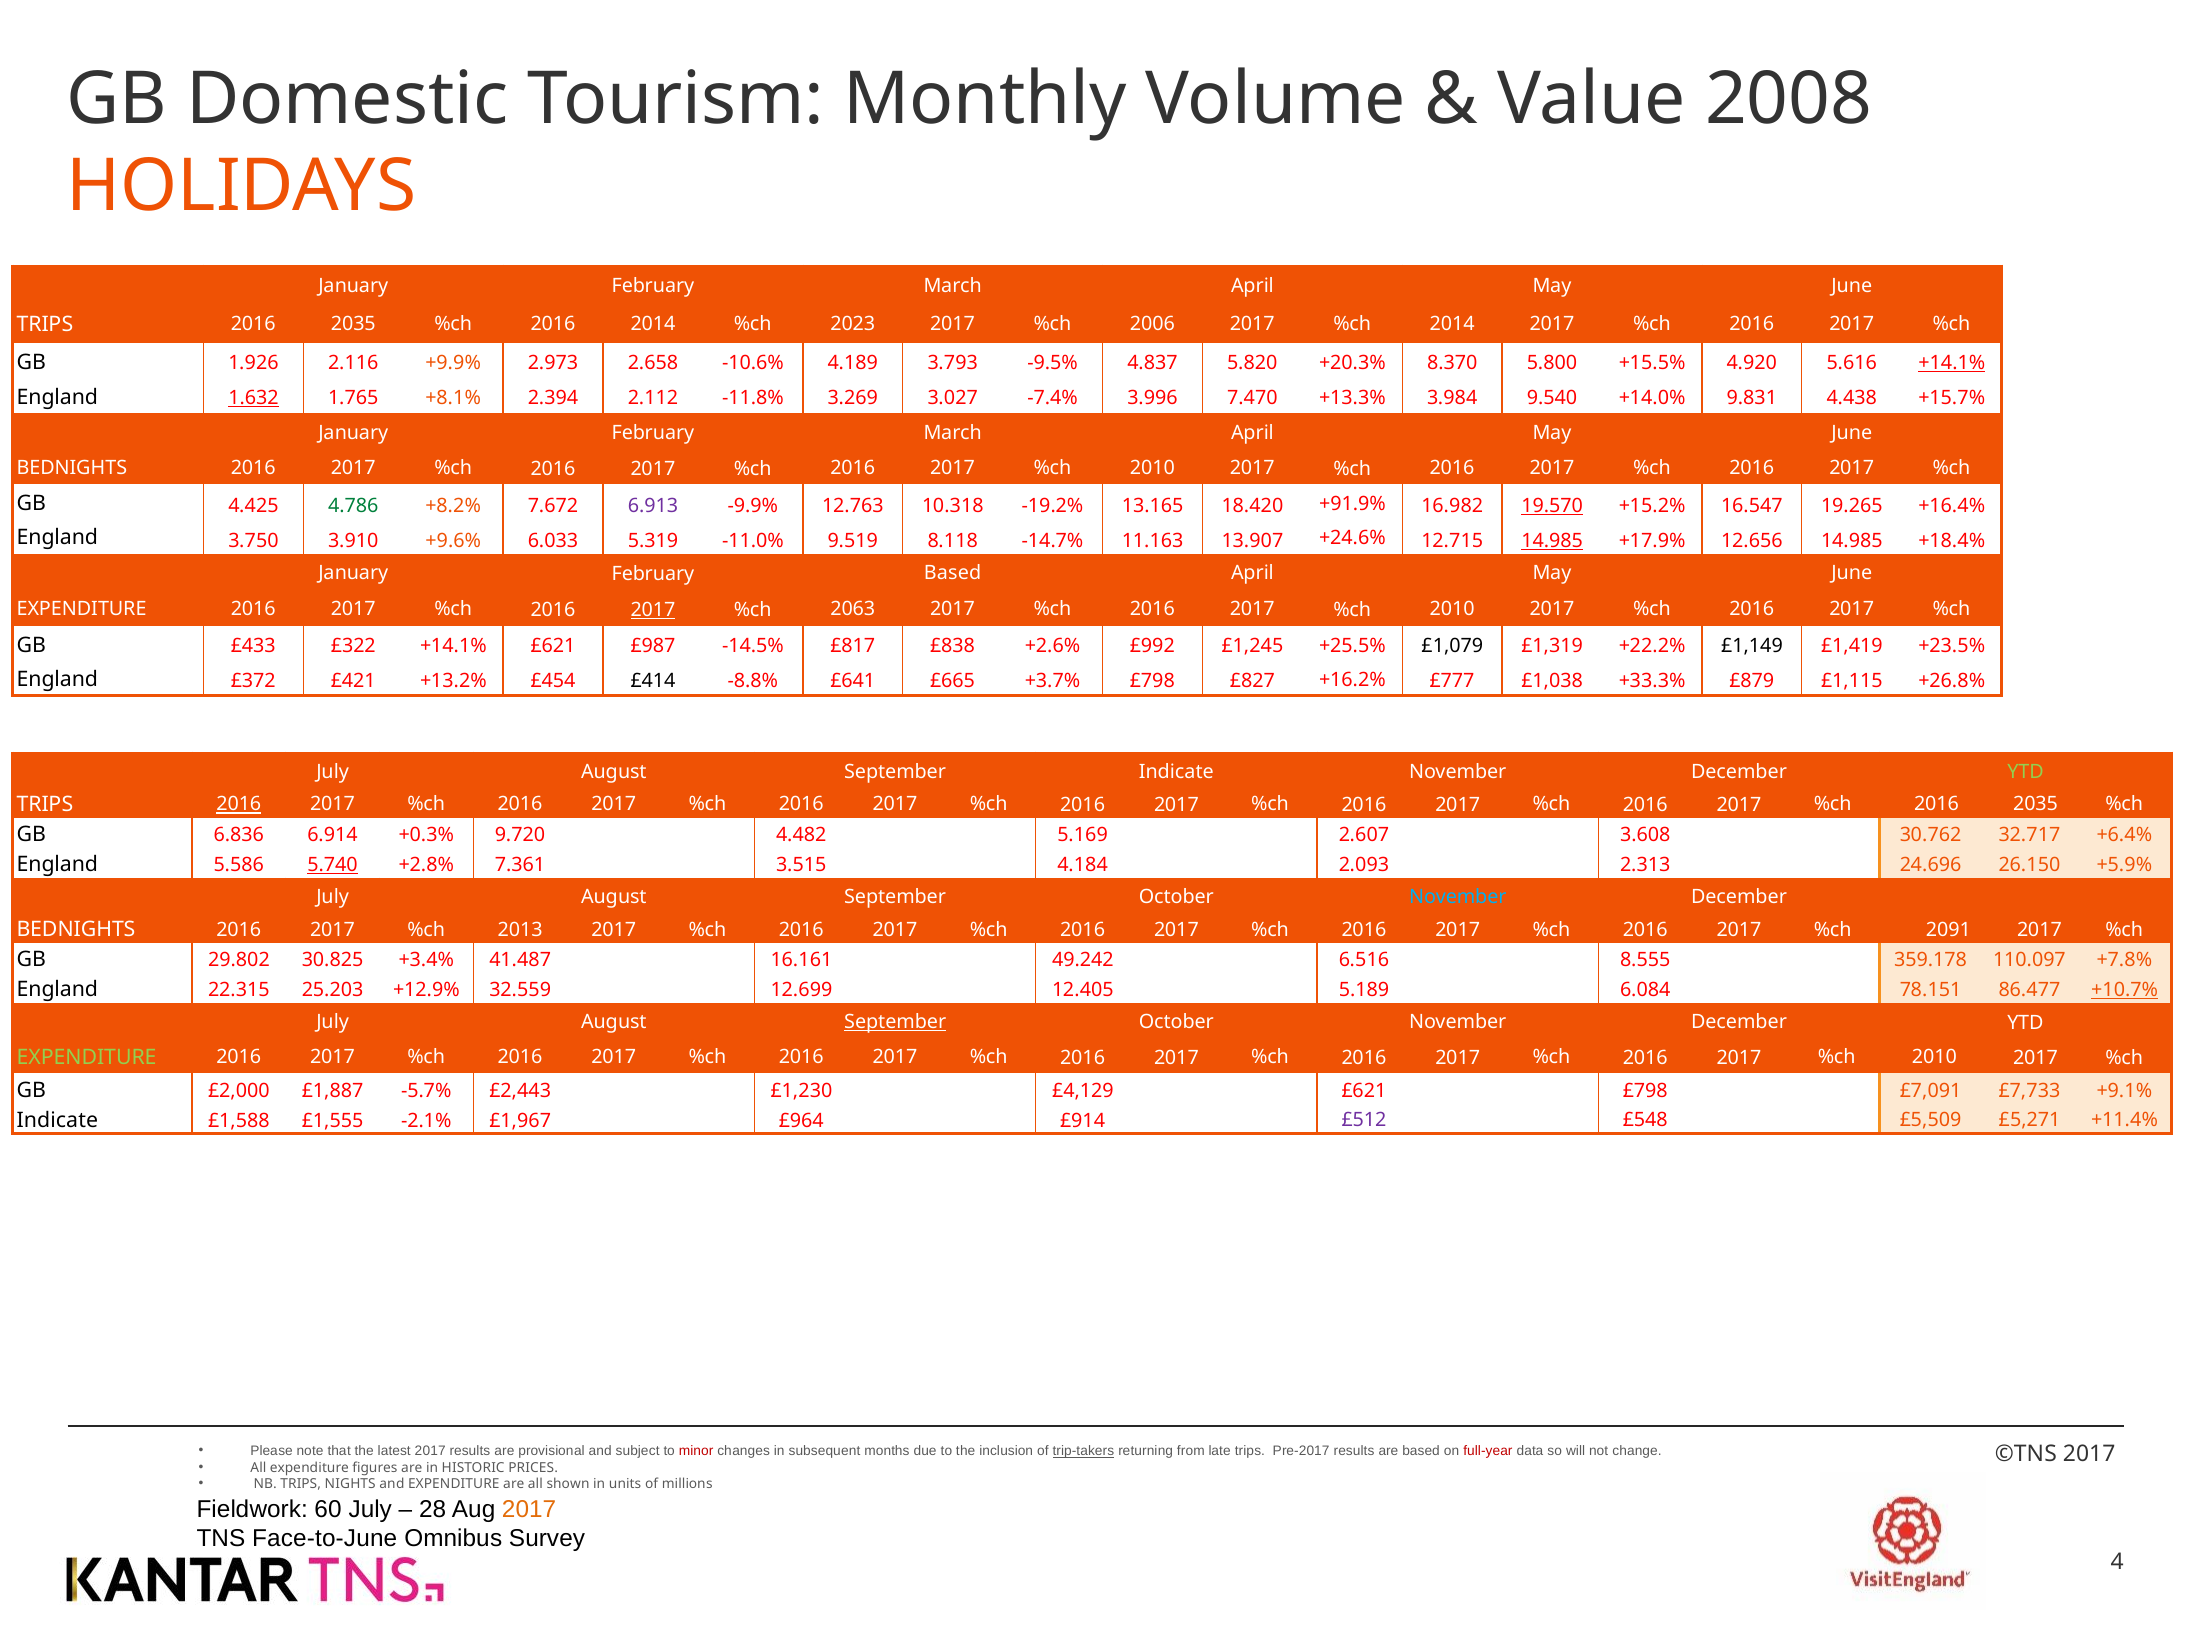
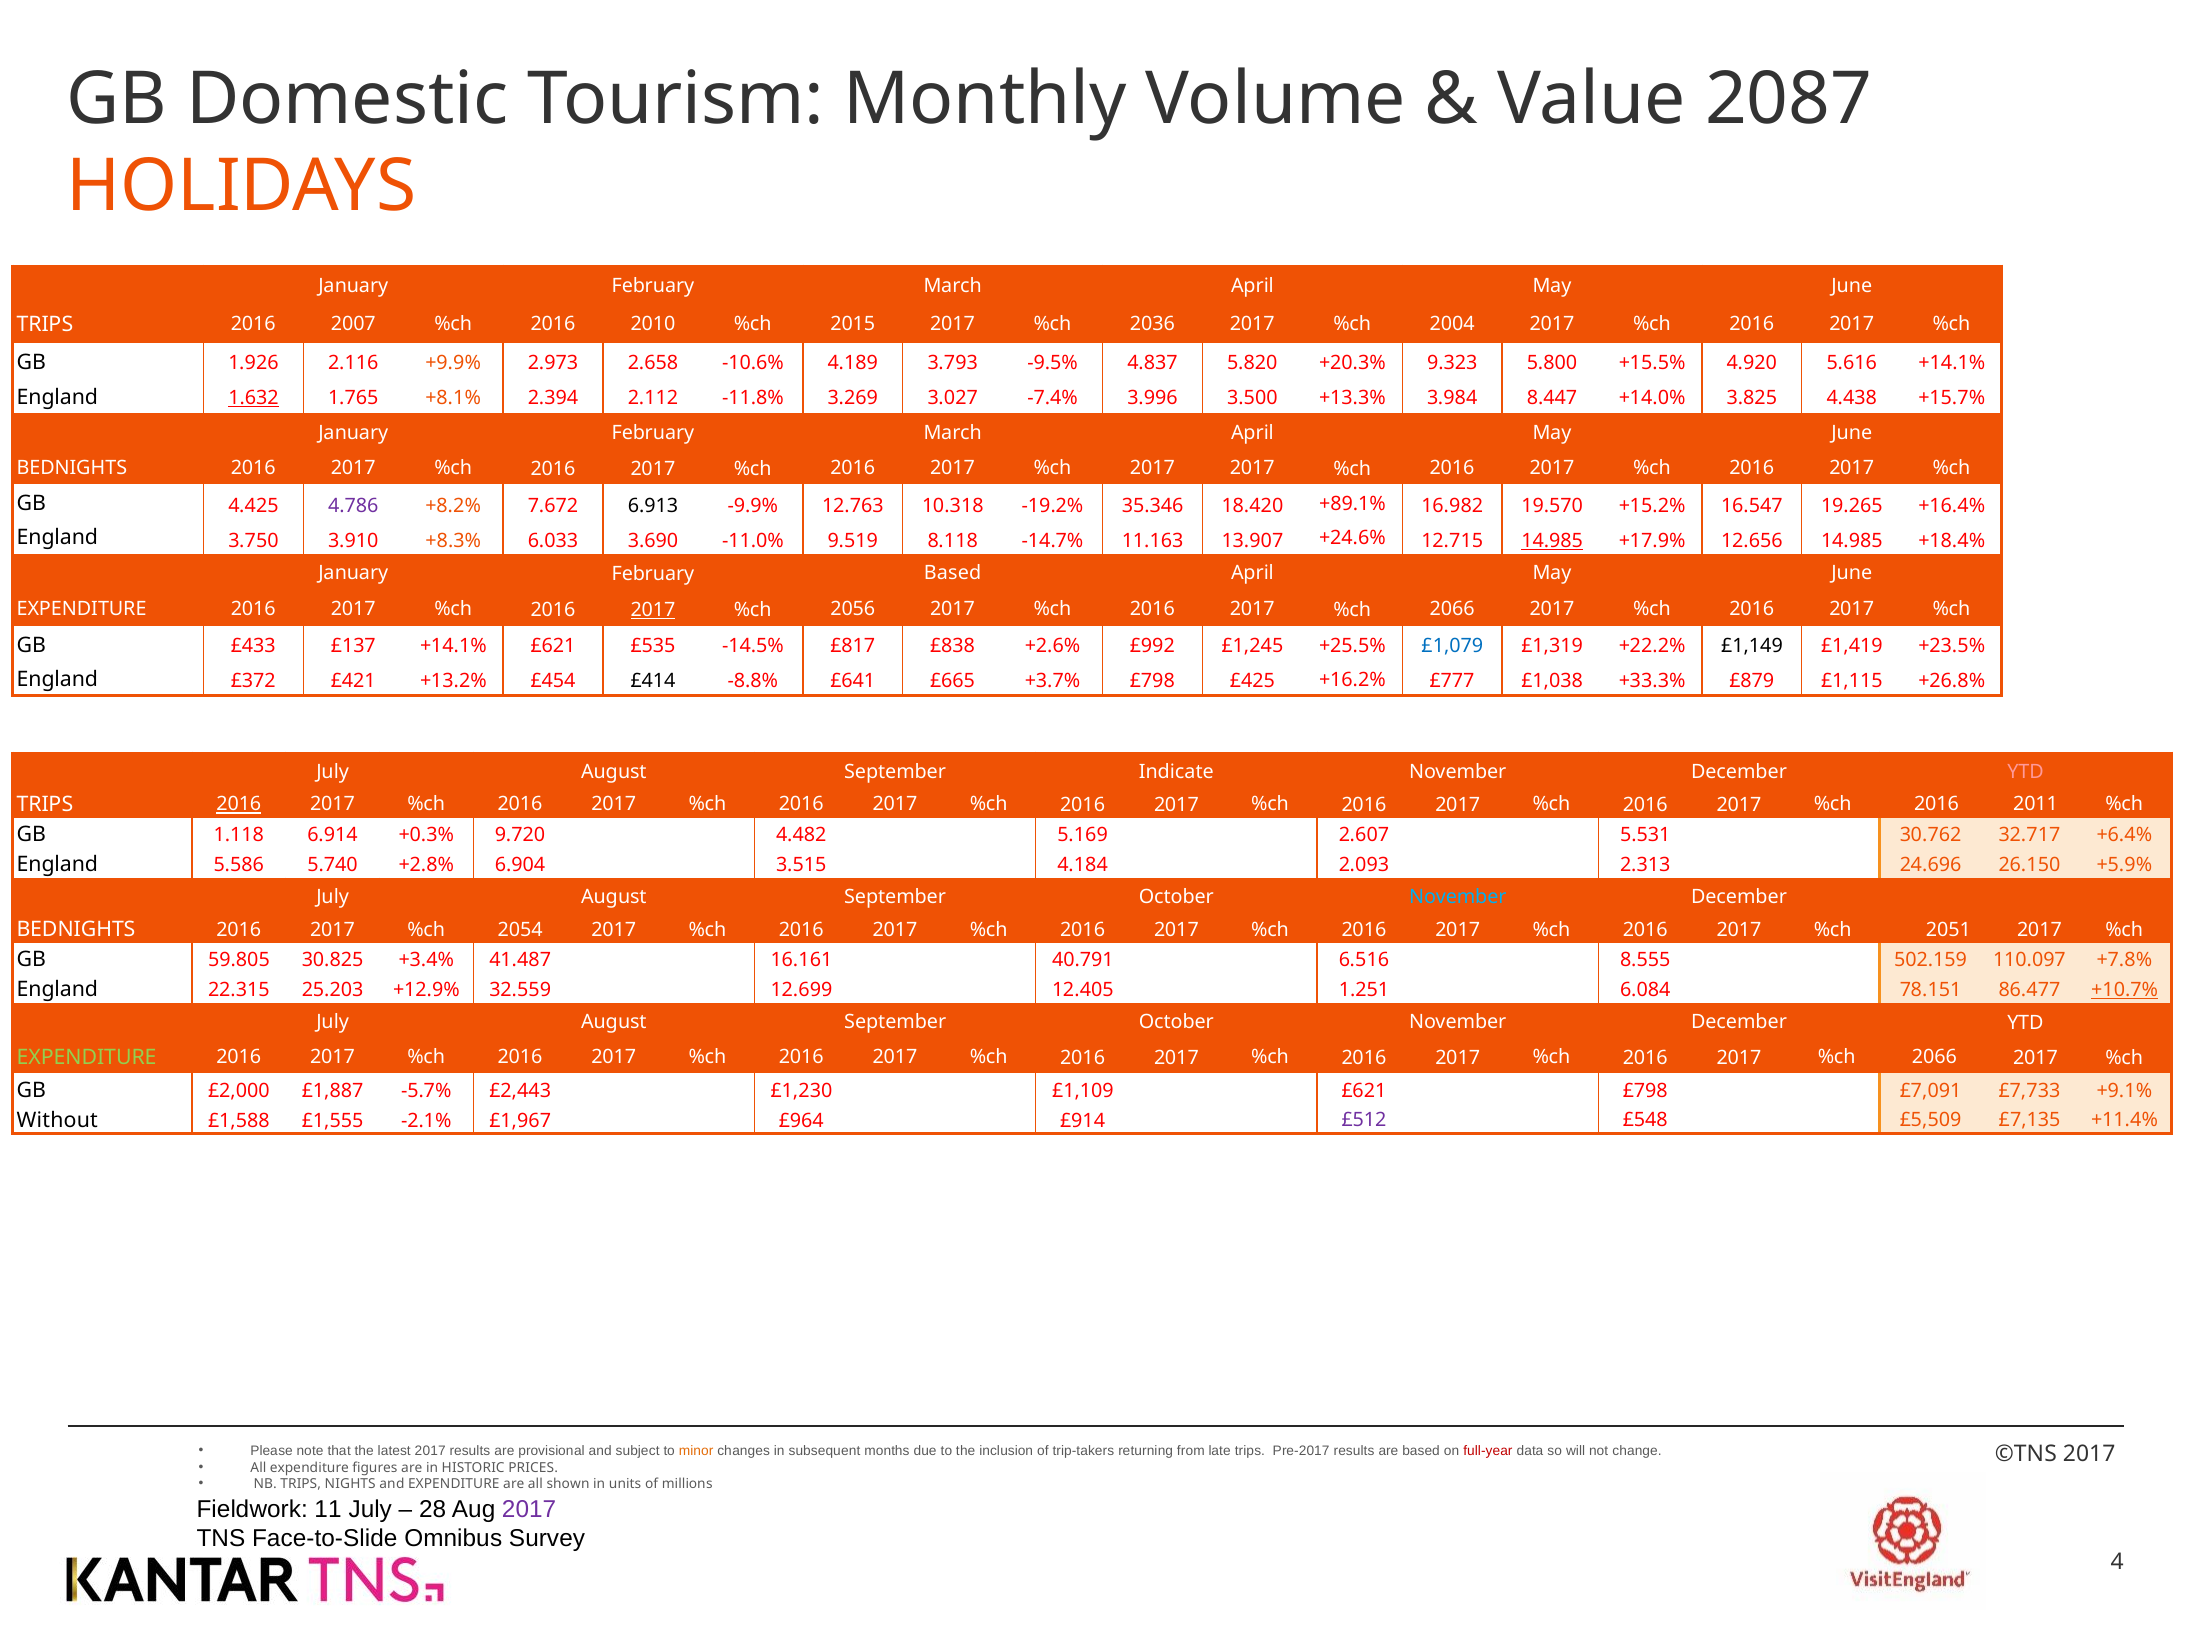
2008: 2008 -> 2087 (1789, 99)
TRIPS 2016 2035: 2035 -> 2007 (353, 324)
2016 2014: 2014 -> 2010 (653, 324)
2023: 2023 -> 2015 (853, 324)
2006: 2006 -> 2036 (1152, 324)
%ch 2014: 2014 -> 2004 (1452, 324)
8.370: 8.370 -> 9.323 (1452, 363)
+14.1% underline: present -> none (1952, 363)
7.470: 7.470 -> 3.500 (1252, 398)
9.540: 9.540 -> 8.447 (1552, 398)
9.831: 9.831 -> 3.825 (1752, 398)
2010: 2010 -> 2017 (1152, 468)
4.786 colour: green -> purple (353, 506)
6.913 colour: purple -> black (653, 506)
13.165: 13.165 -> 35.346 (1153, 506)
+91.9%: +91.9% -> +89.1% (1352, 503)
19.570 underline: present -> none (1552, 506)
+9.6%: +9.6% -> +8.3% (453, 541)
5.319: 5.319 -> 3.690 (653, 541)
2063: 2063 -> 2056 (853, 609)
2010: 2010 -> 2066 (1452, 609)
£322: £322 -> £137 (353, 646)
£987: £987 -> £535 (653, 646)
£1,079 colour: black -> blue (1452, 646)
£827: £827 -> £425 (1252, 680)
YTD colour: light green -> pink (2026, 772)
%ch 2016 2035: 2035 -> 2011 (2036, 804)
6.836: 6.836 -> 1.118 (239, 835)
3.608: 3.608 -> 5.531 (1645, 835)
5.740 underline: present -> none (333, 865)
7.361: 7.361 -> 6.904 (520, 865)
2013: 2013 -> 2054 (520, 929)
2091: 2091 -> 2051 (1948, 930)
29.802: 29.802 -> 59.805 (239, 960)
49.242: 49.242 -> 40.791 (1083, 960)
359.178: 359.178 -> 502.159 (1931, 960)
5.189: 5.189 -> 1.251 (1364, 990)
September underline: present -> none (895, 1022)
2010: 2010 -> 2066 (1934, 1057)
£4,129: £4,129 -> £1,109 (1083, 1090)
Indicate: Indicate -> Without (57, 1120)
£5,271: £5,271 -> £7,135 (2030, 1120)
minor colour: red -> orange (696, 1451)
trip-takers underline: present -> none (1083, 1451)
60: 60 -> 11 (328, 1510)
2017 colour: orange -> purple (529, 1510)
Face-to-June: Face-to-June -> Face-to-Slide (325, 1539)
